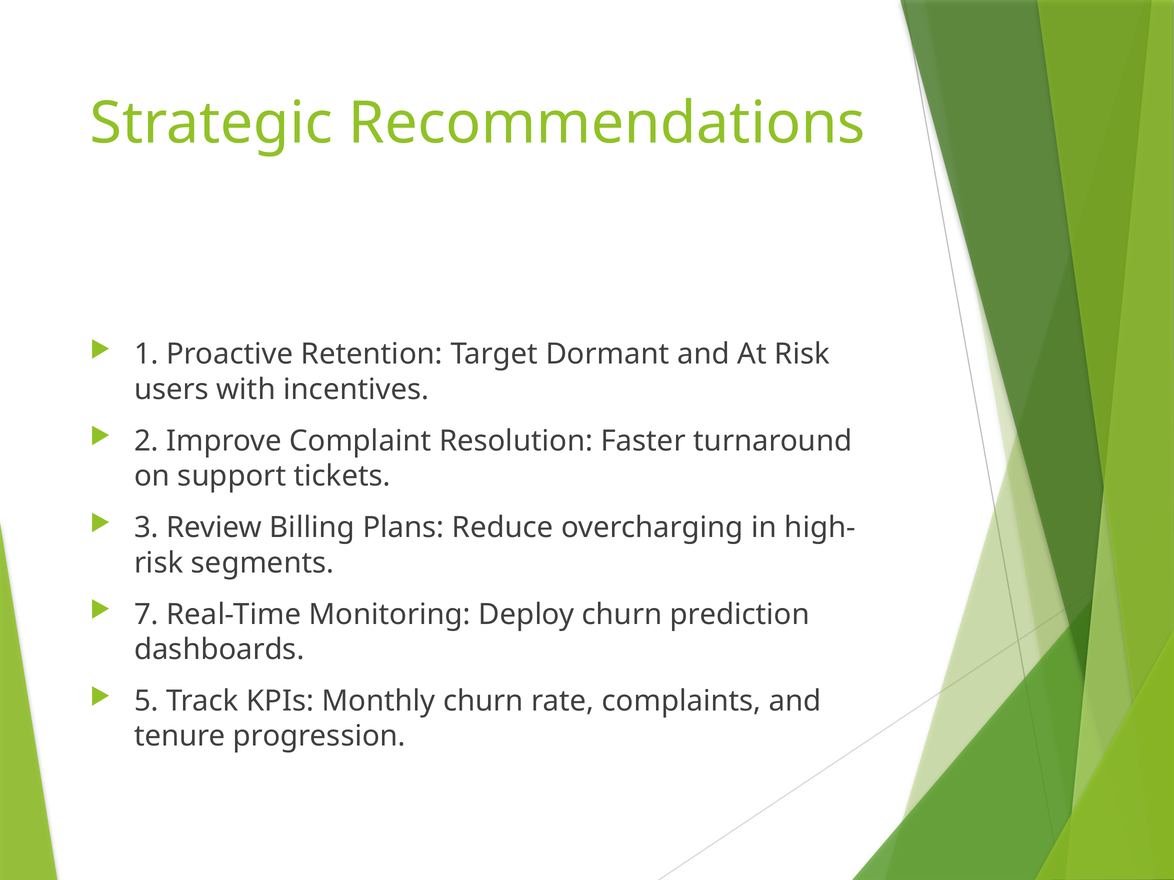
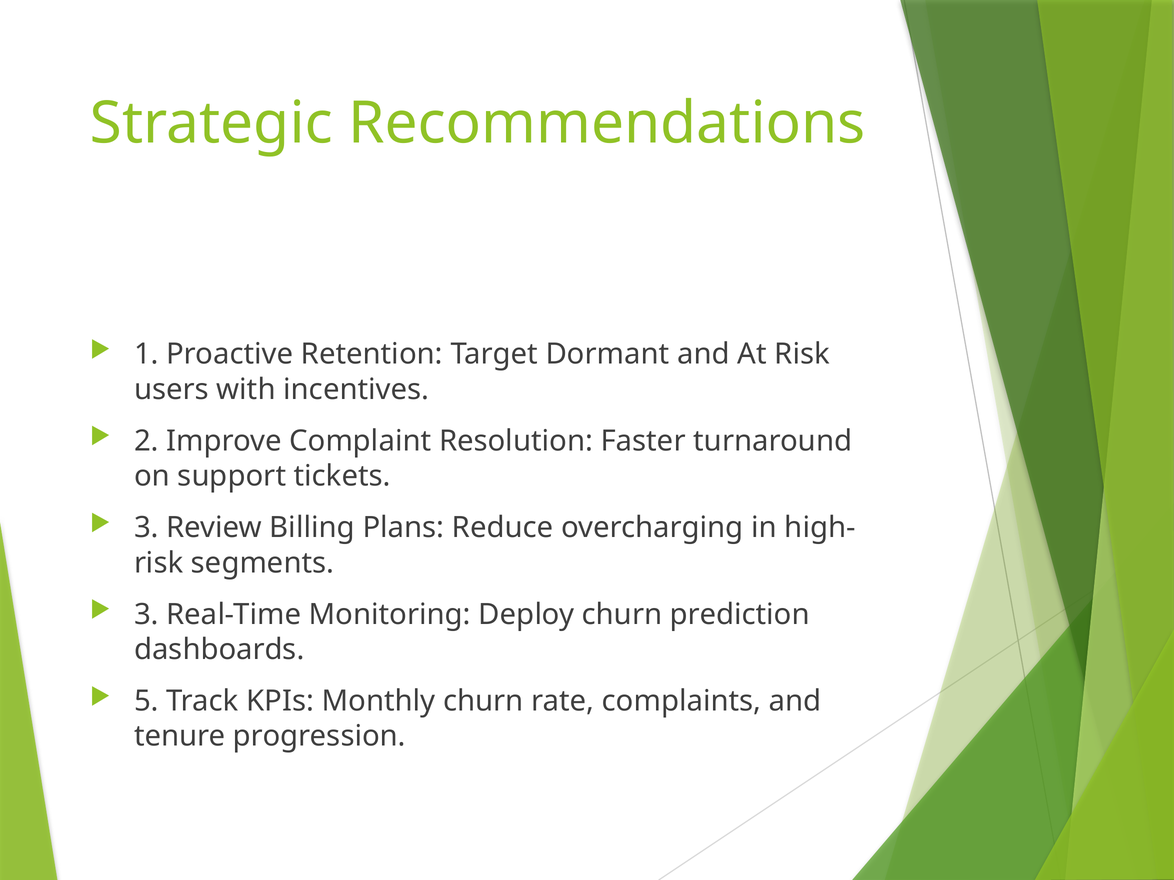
7: 7 -> 3 (146, 615)
